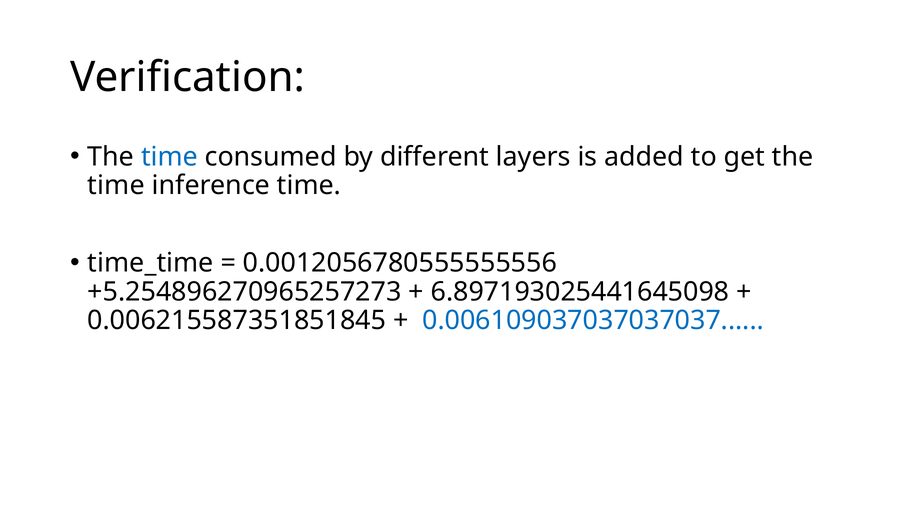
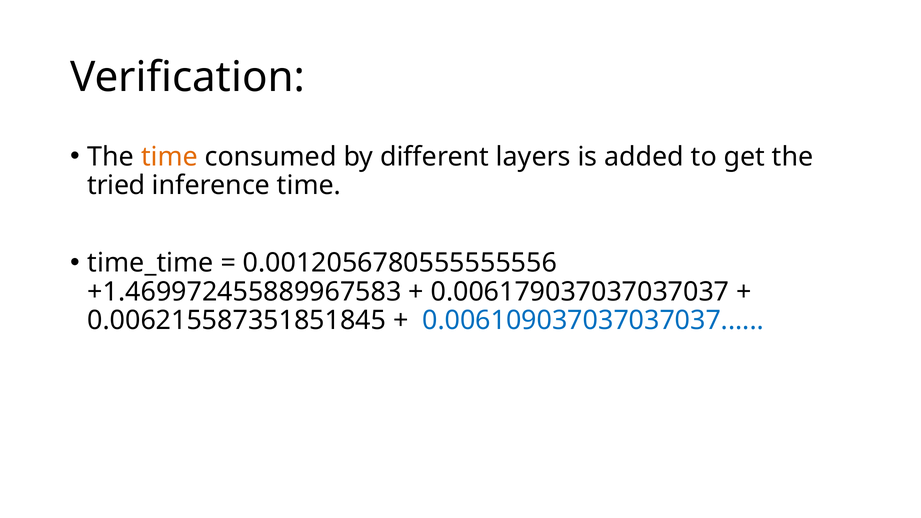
time colour: blue -> orange (169, 157)
time: time -> tried (116, 186)
+5.254896270965257273: +5.254896270965257273 -> +1.469972455889967583 (244, 292)
6.897193025441645098: 6.897193025441645098 -> 0.006179037037037037 (580, 292)
